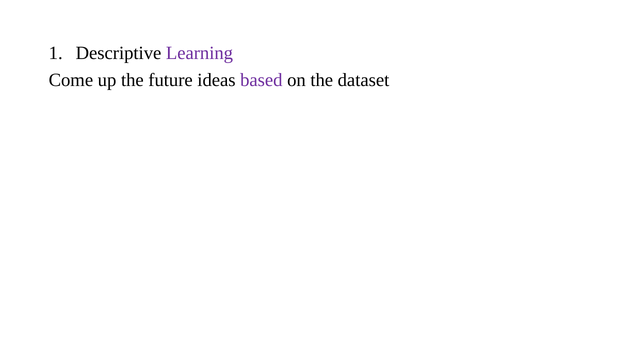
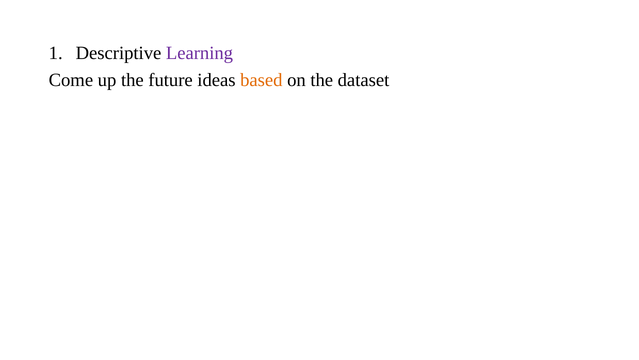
based colour: purple -> orange (261, 80)
